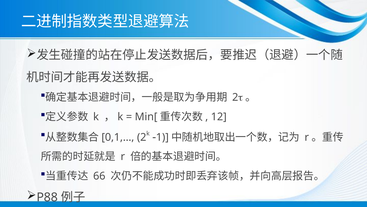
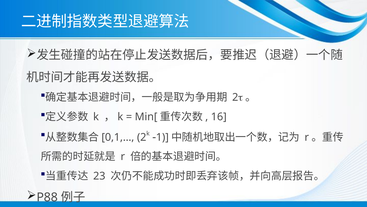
12: 12 -> 16 (219, 116)
66: 66 -> 23 (99, 176)
